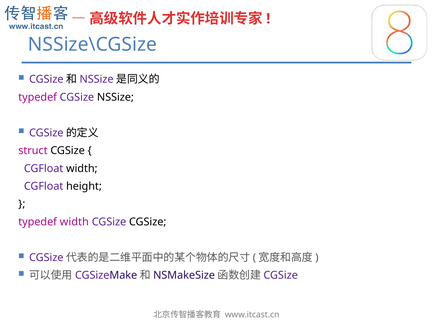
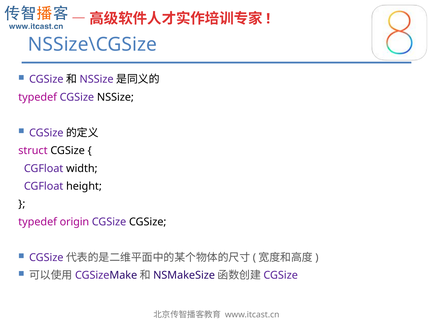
typedef width: width -> origin (74, 222)
